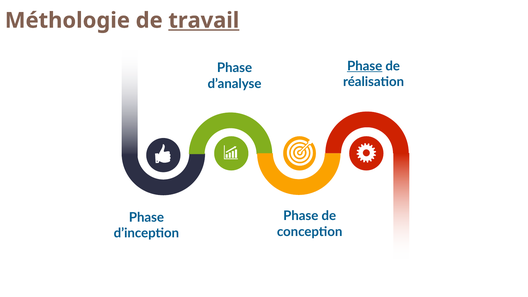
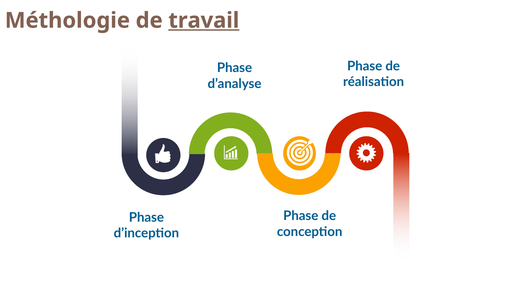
Phase underline: present -> none (365, 66)
